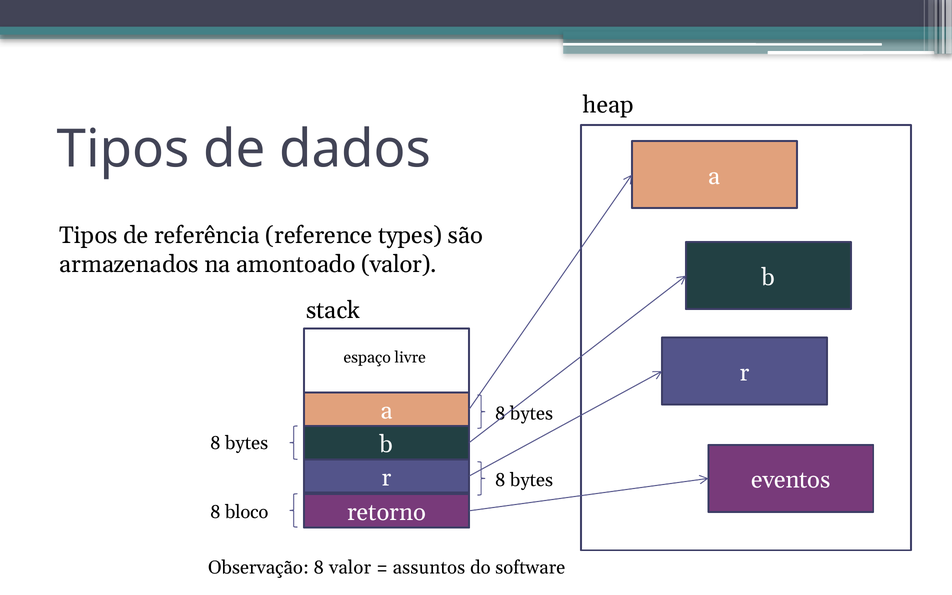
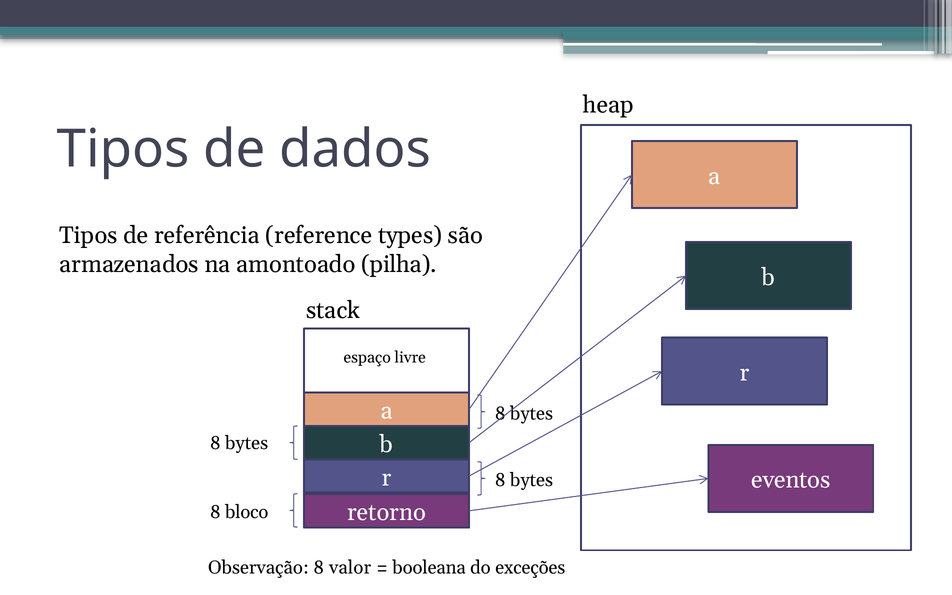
amontoado valor: valor -> pilha (399, 264)
assuntos: assuntos -> booleana (429, 567)
software: software -> exceções (530, 567)
